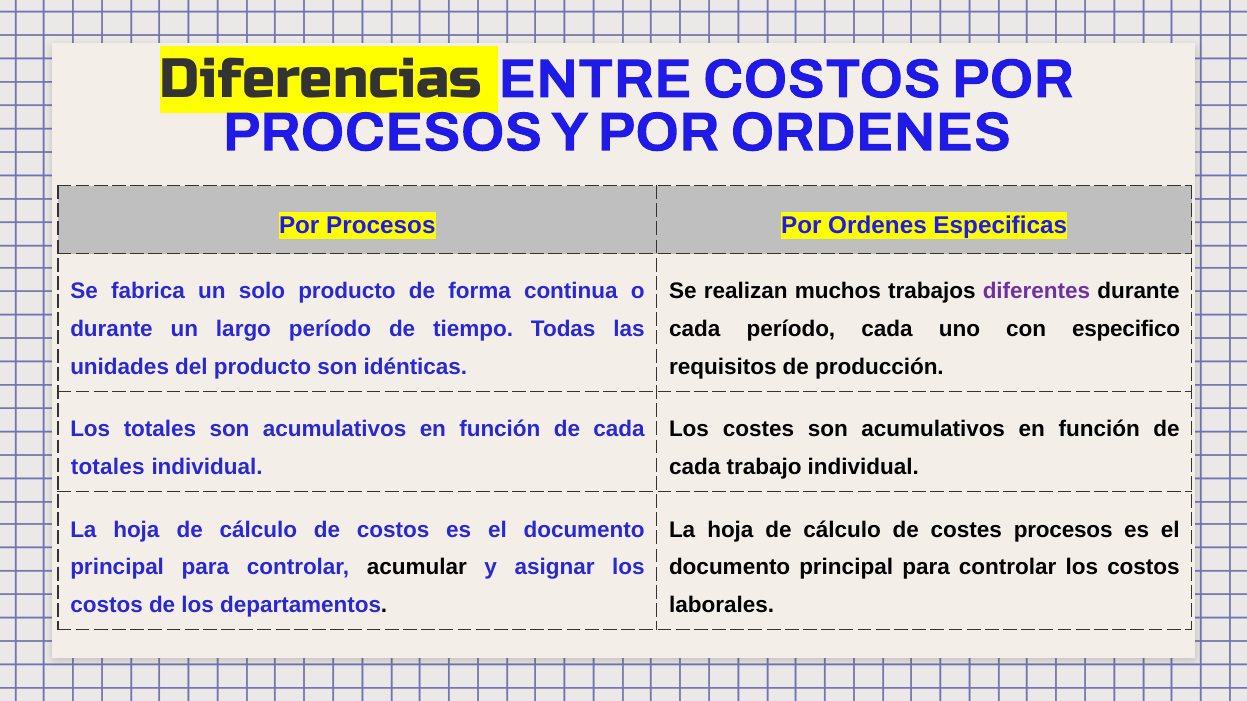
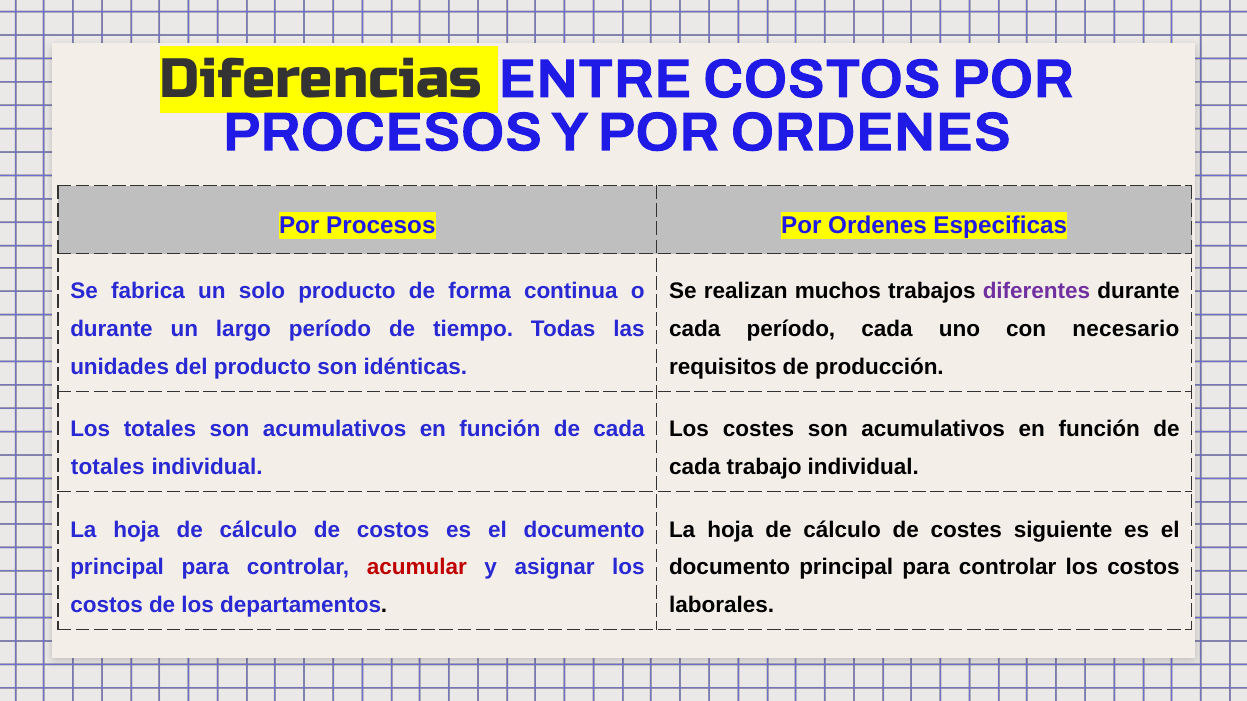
especifico: especifico -> necesario (1126, 329)
costes procesos: procesos -> siguiente (1063, 530)
acumular colour: black -> red (417, 568)
